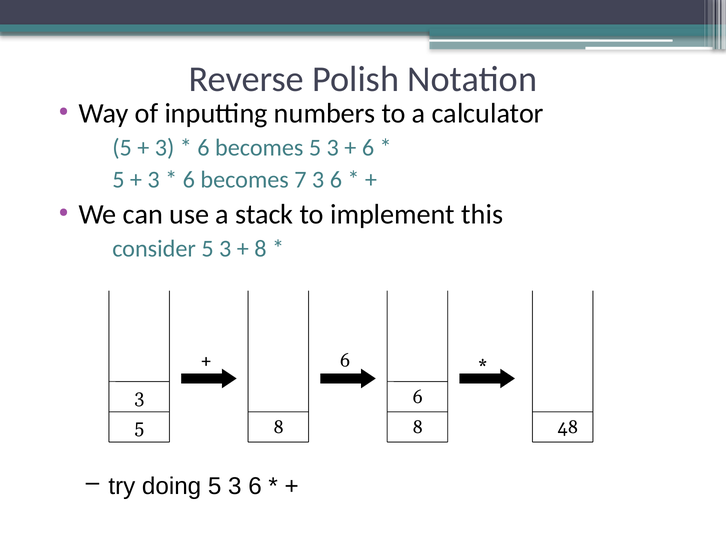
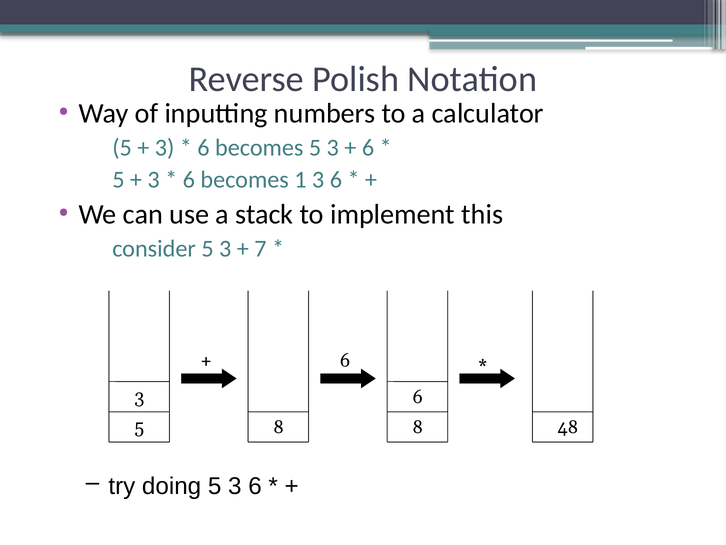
7: 7 -> 1 (300, 180)
8: 8 -> 7 (260, 249)
